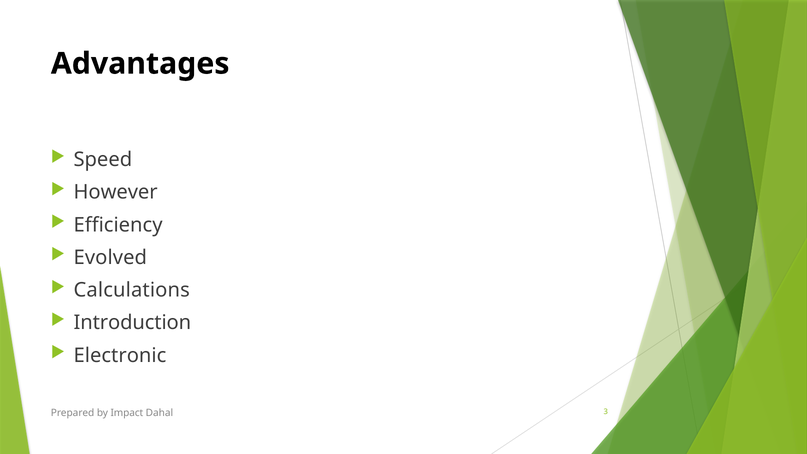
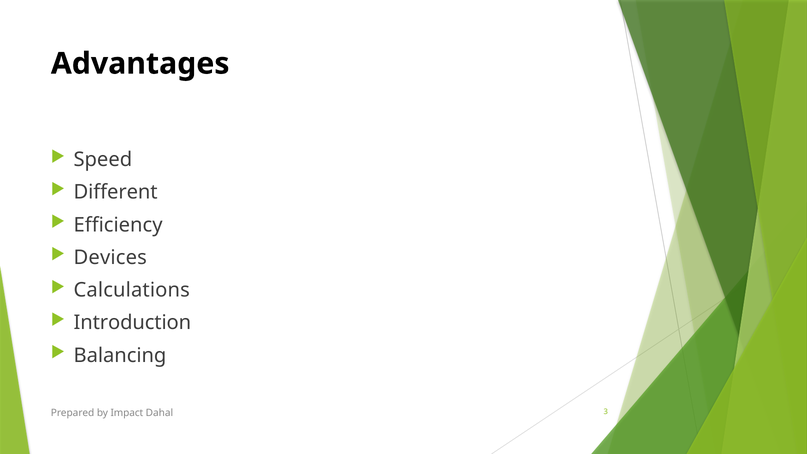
However: However -> Different (116, 192)
Evolved: Evolved -> Devices (110, 257)
Electronic: Electronic -> Balancing (120, 355)
